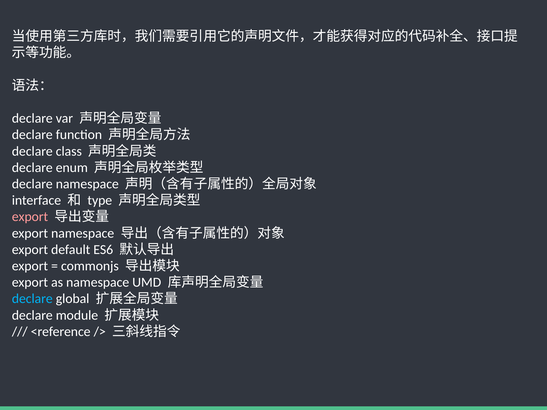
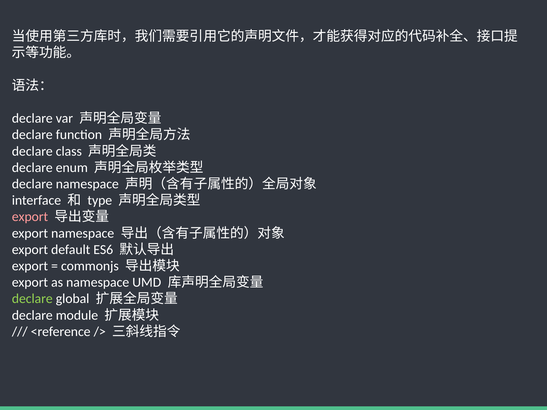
declare colour: light blue -> light green (32, 299)
